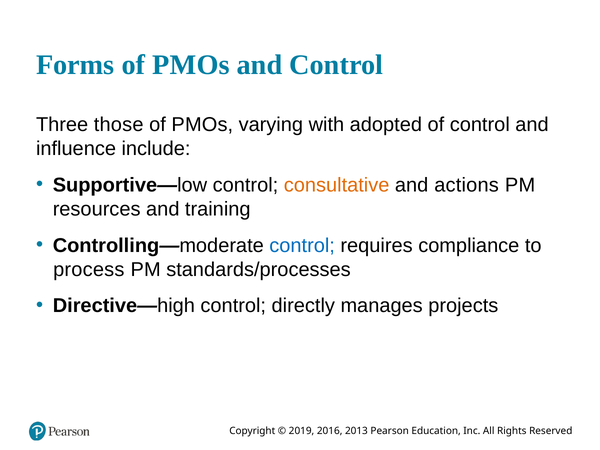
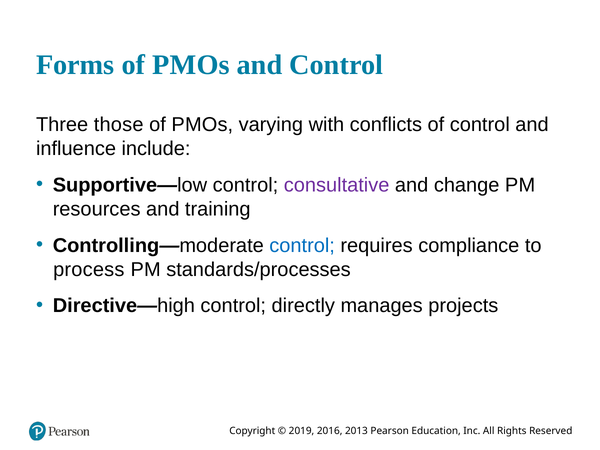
adopted: adopted -> conflicts (386, 124)
consultative colour: orange -> purple (337, 185)
actions: actions -> change (467, 185)
